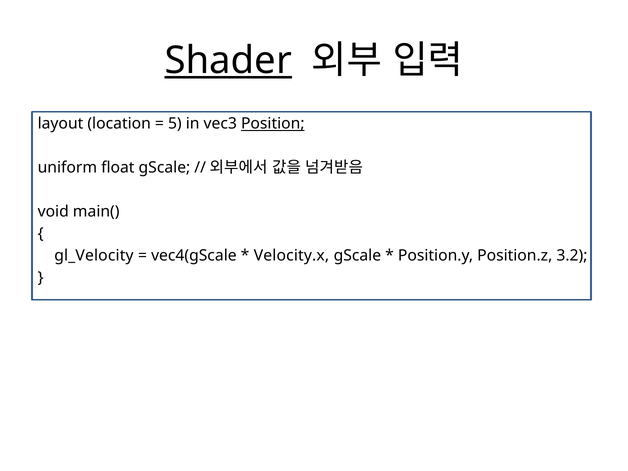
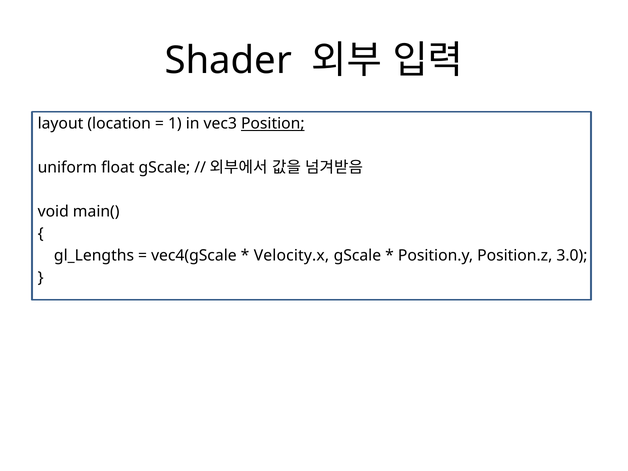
Shader underline: present -> none (228, 61)
5: 5 -> 1 (175, 124)
gl_Velocity: gl_Velocity -> gl_Lengths (94, 255)
3.2: 3.2 -> 3.0 (572, 255)
